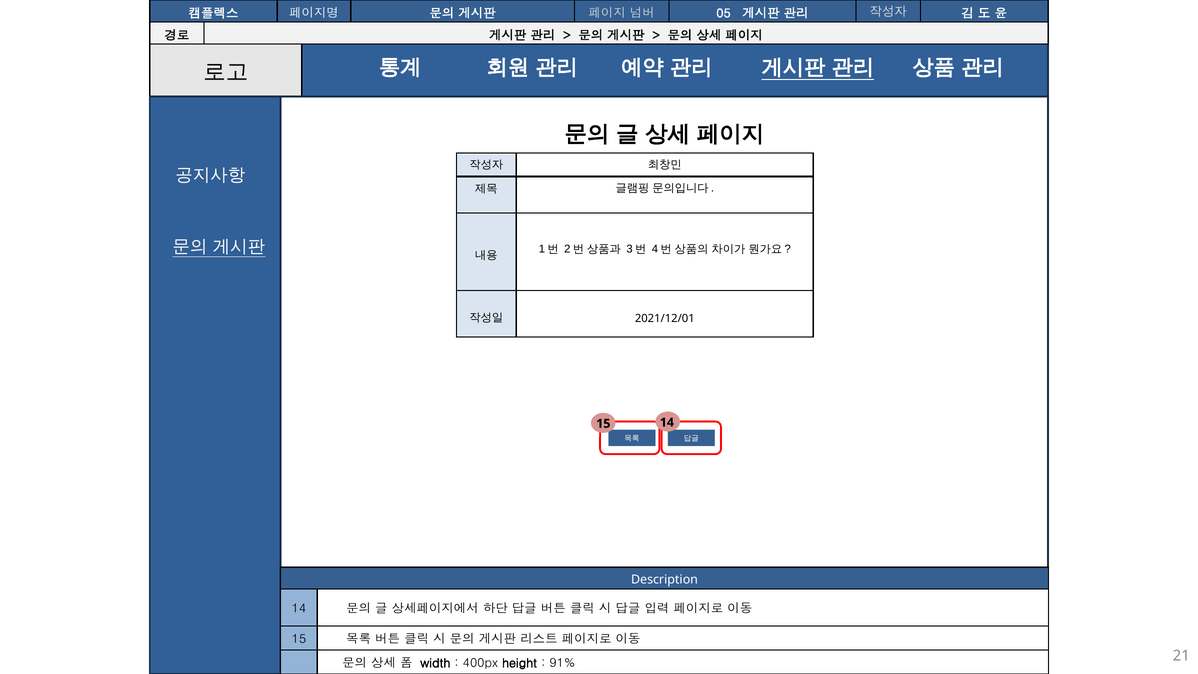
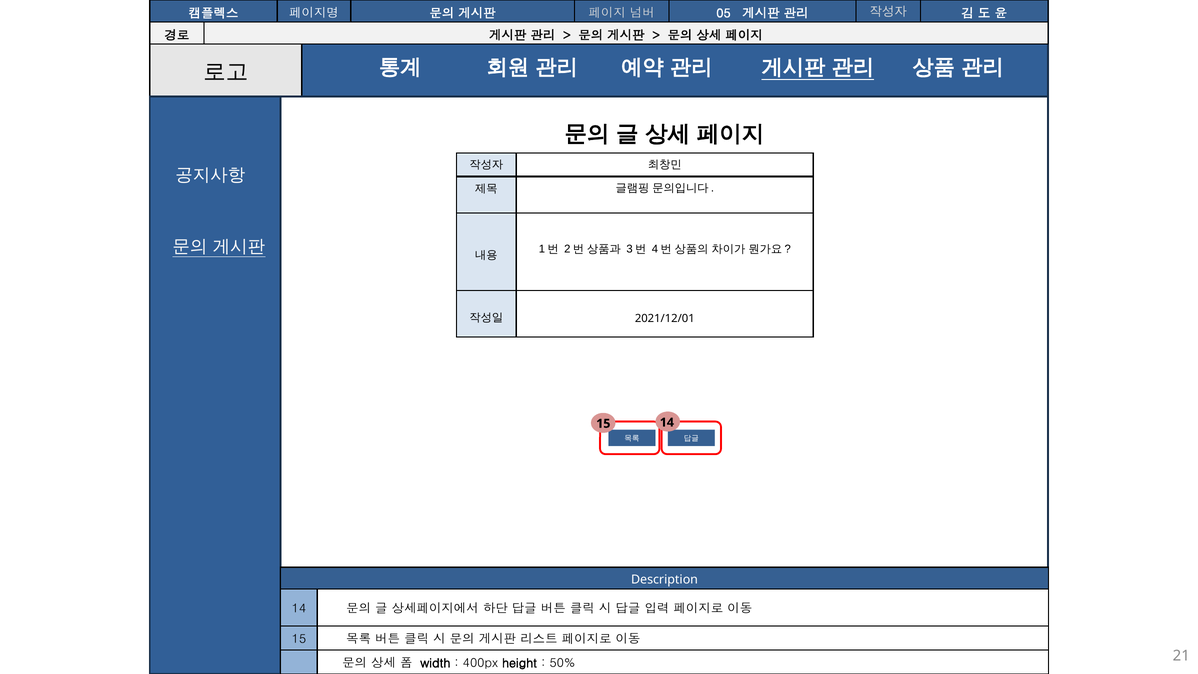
91%: 91% -> 50% (562, 663)
